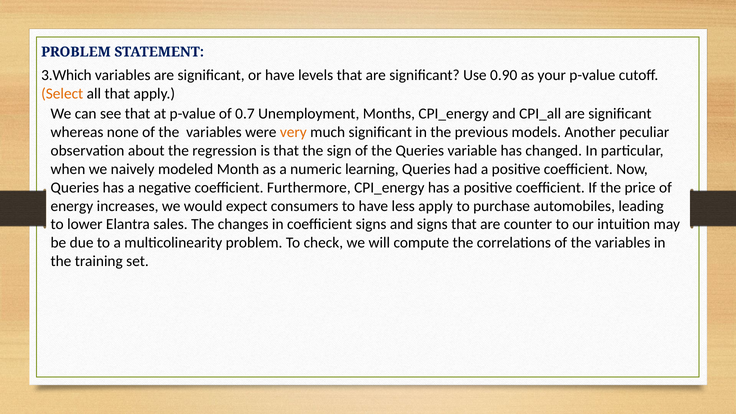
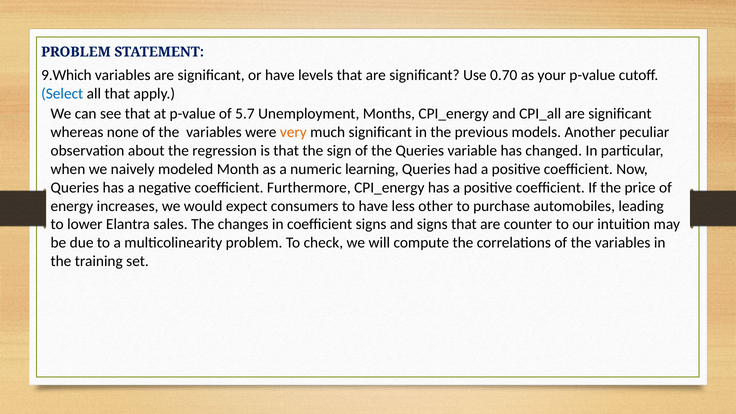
3.Which: 3.Which -> 9.Which (66, 75)
0.90: 0.90 -> 0.70 (504, 75)
Select colour: orange -> blue (62, 94)
0.7: 0.7 -> 5.7 (245, 114)
less apply: apply -> other (436, 206)
